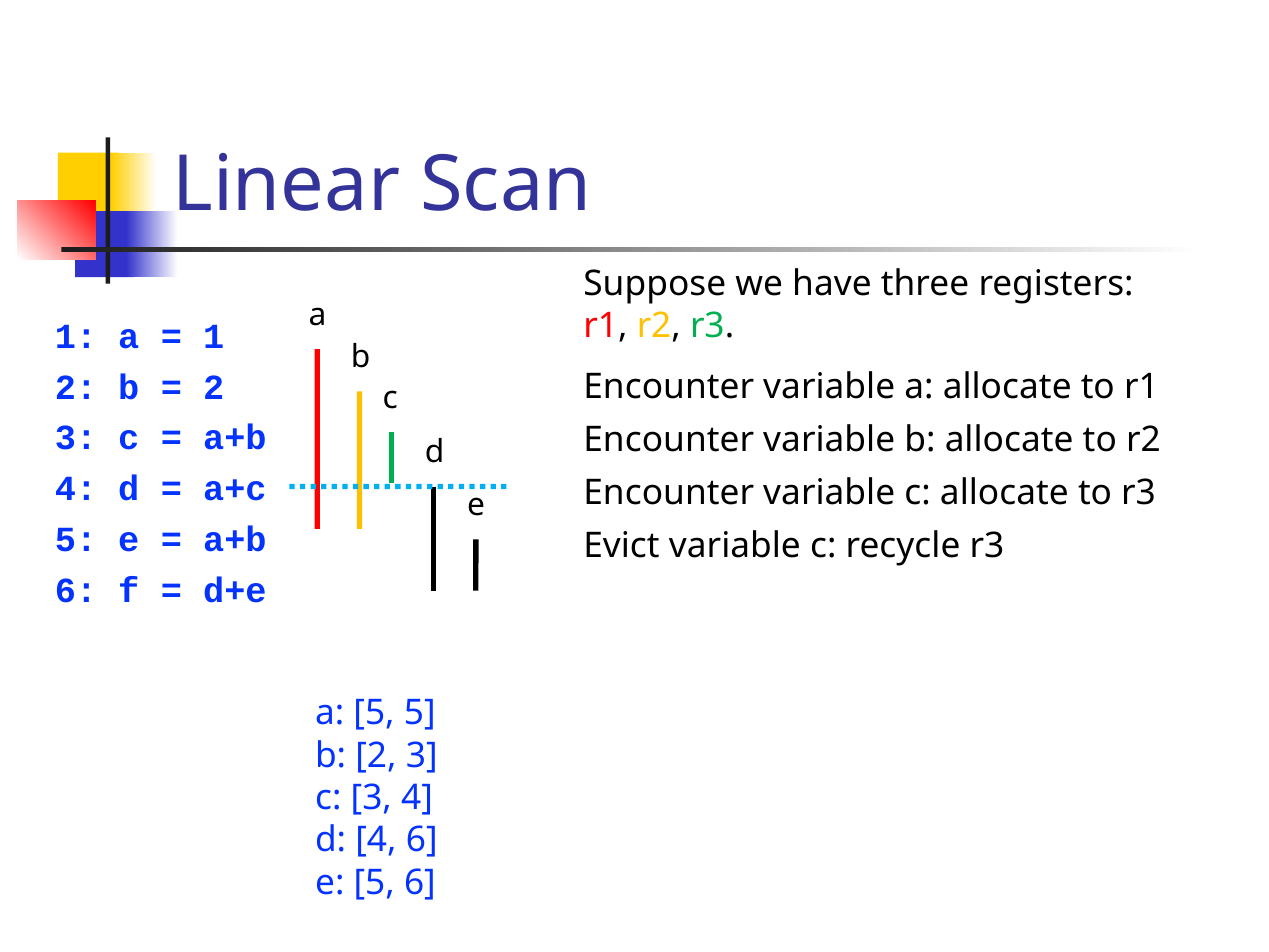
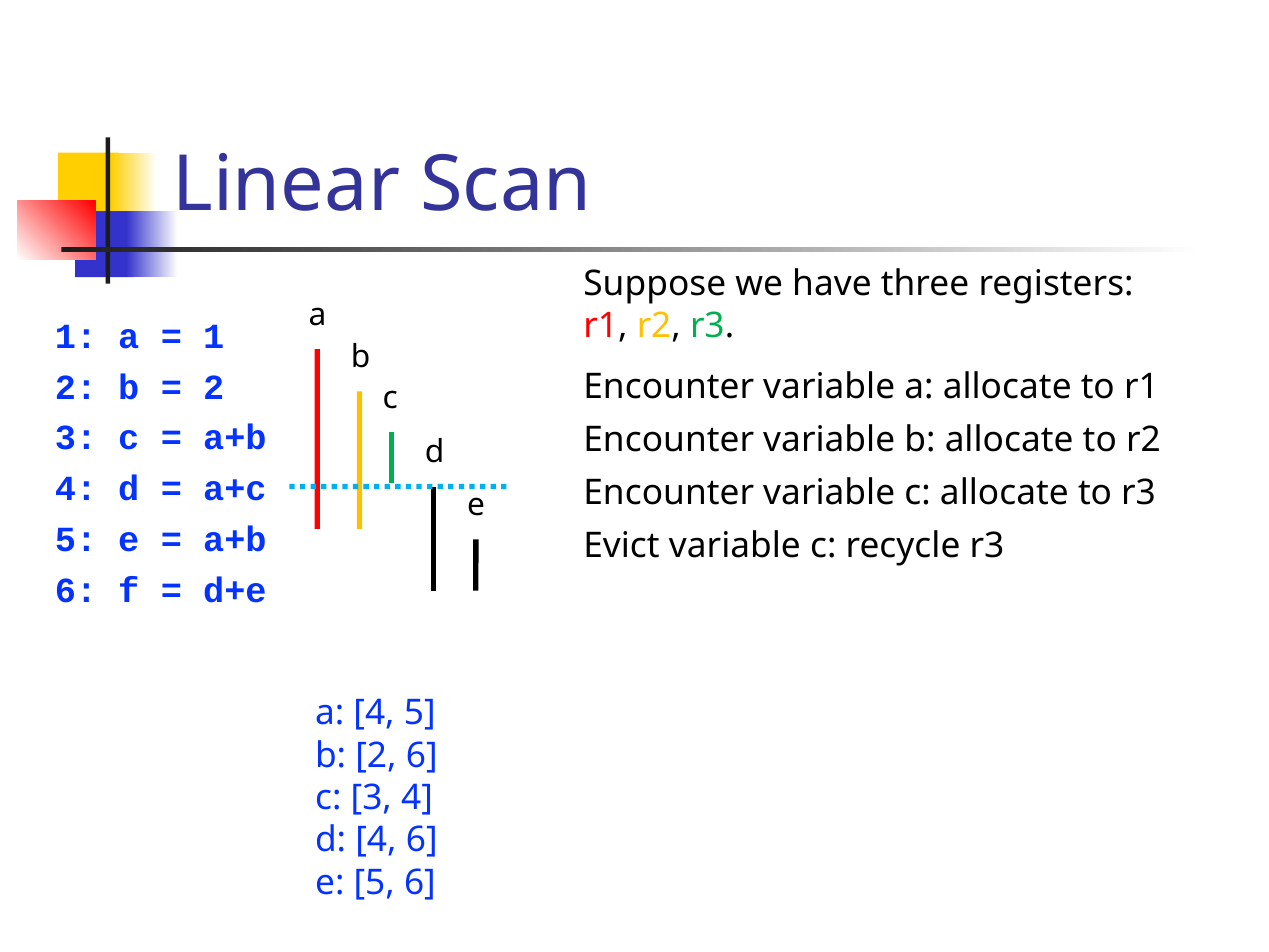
a 5: 5 -> 4 (374, 713)
b 2 3: 3 -> 6 (422, 755)
